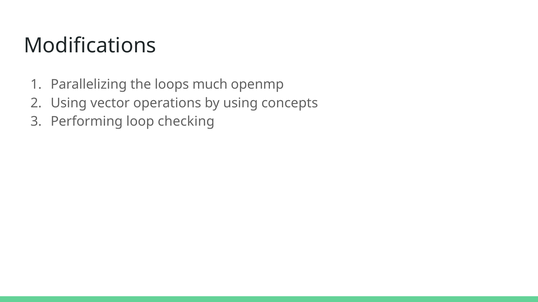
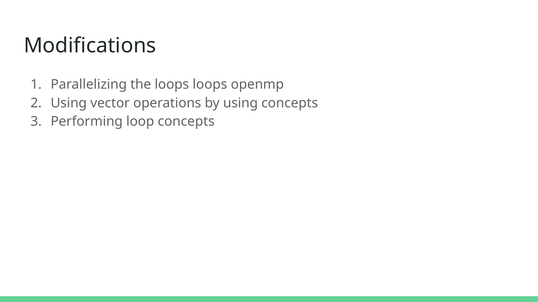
loops much: much -> loops (210, 85)
loop checking: checking -> concepts (186, 122)
